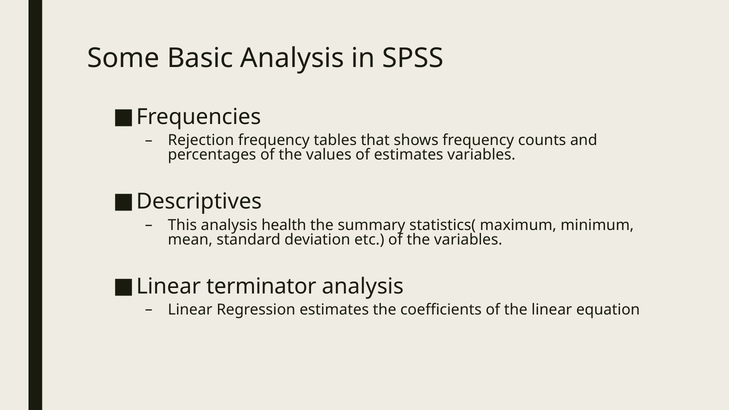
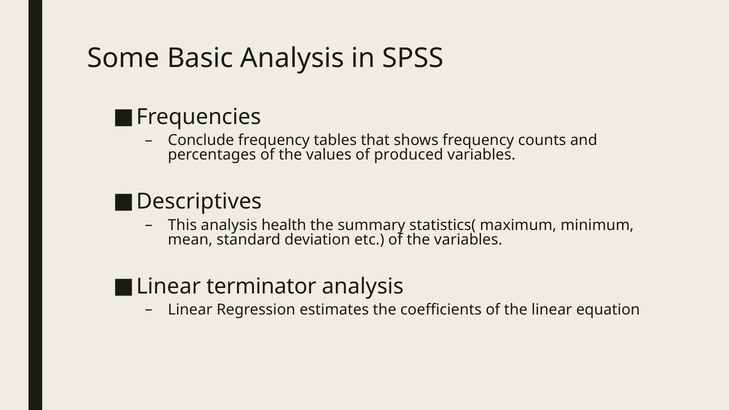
Rejection: Rejection -> Conclude (201, 140)
of estimates: estimates -> produced (409, 155)
